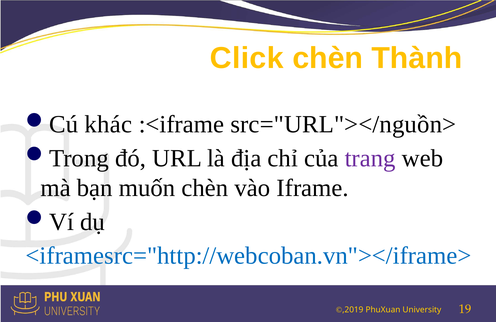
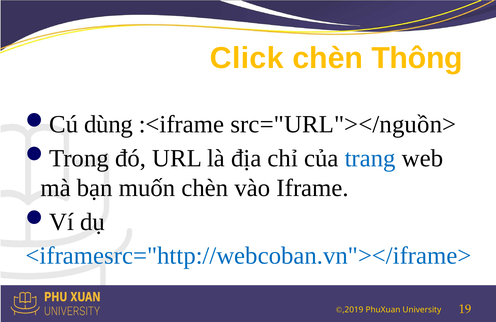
Thành: Thành -> Thông (417, 58)
khác: khác -> dùng (109, 125)
trang colour: purple -> blue (370, 159)
